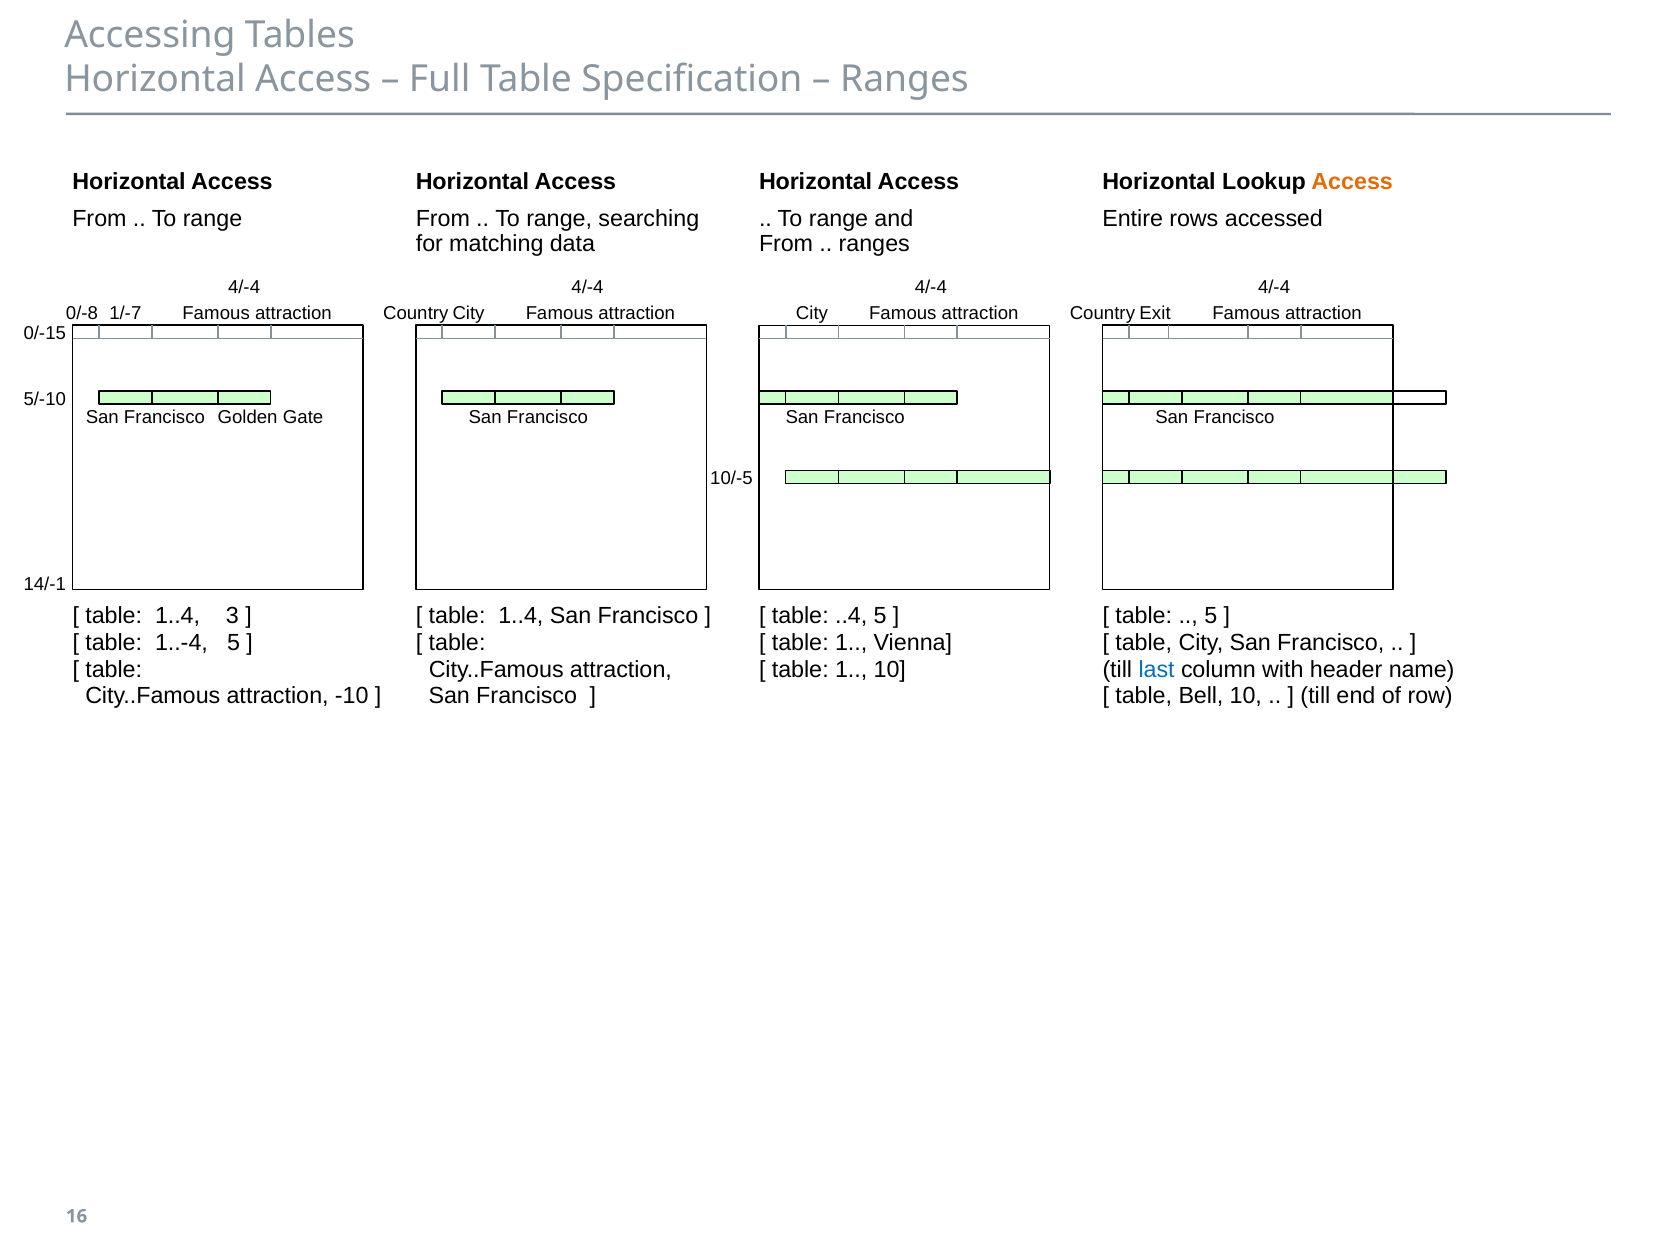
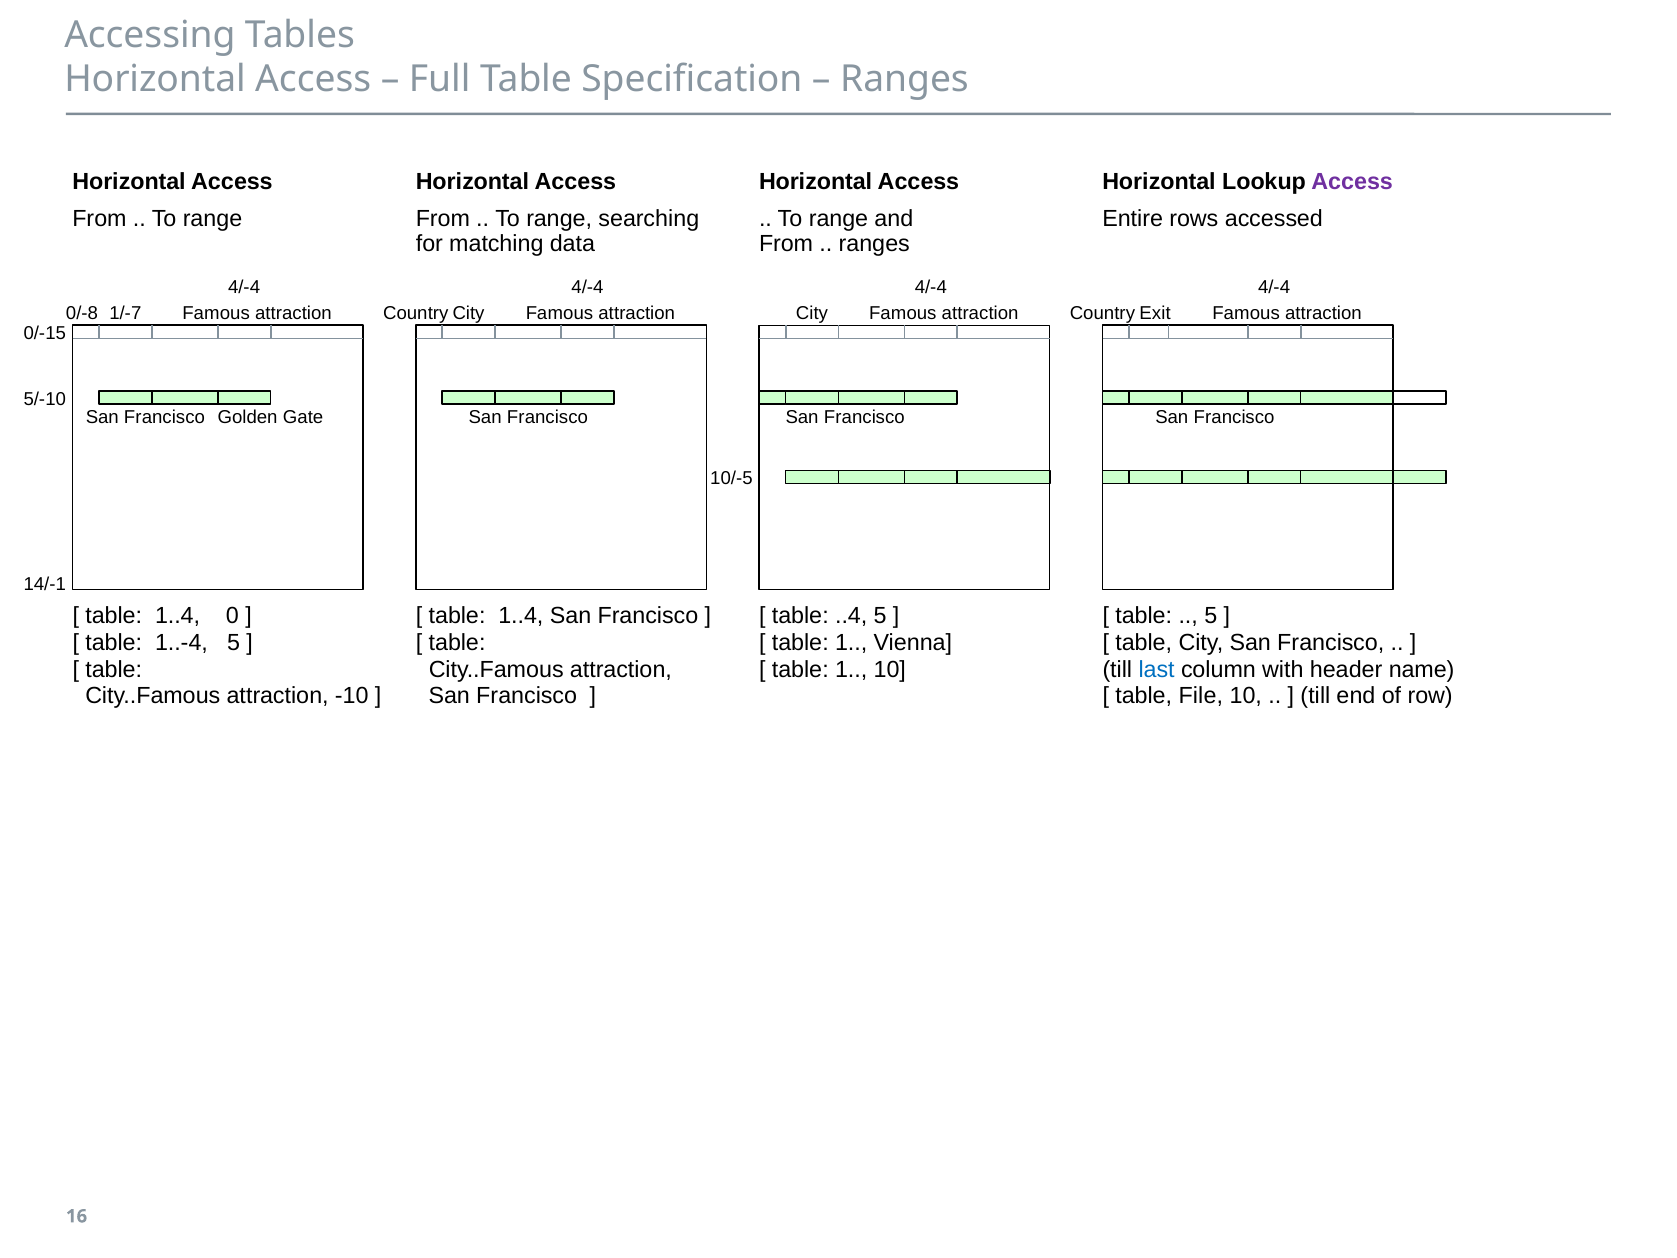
Access colour: orange -> purple (1352, 182)
3: 3 -> 0 (232, 616)
Bell: Bell -> File (1201, 696)
